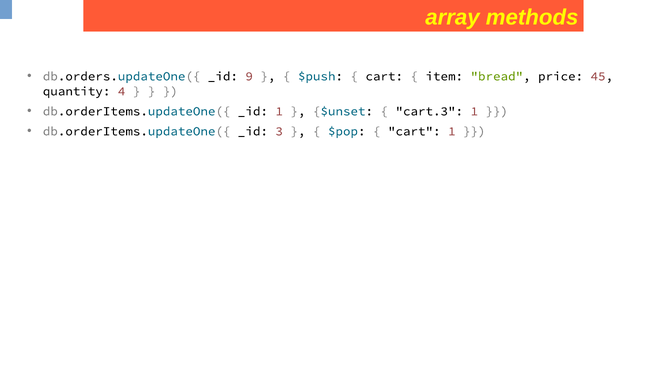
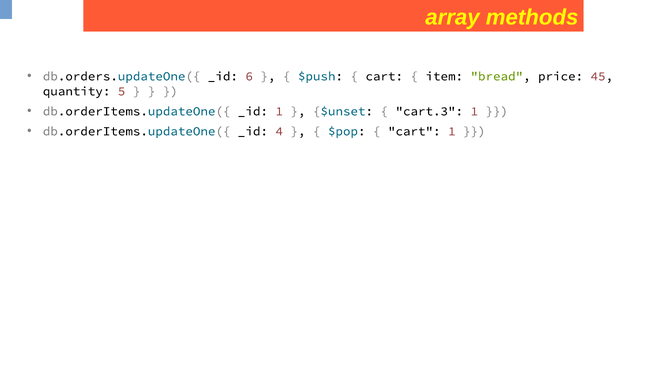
9: 9 -> 6 (249, 76)
4: 4 -> 5 (122, 91)
3: 3 -> 4 (279, 131)
